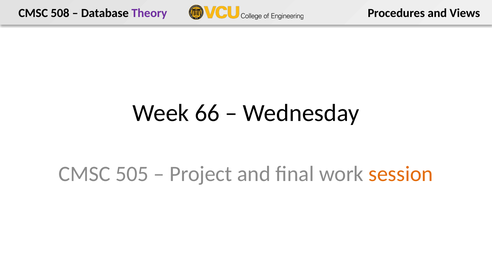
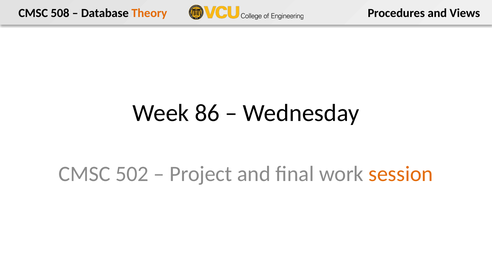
Theory colour: purple -> orange (149, 13)
66: 66 -> 86 (207, 113)
505: 505 -> 502 (132, 174)
